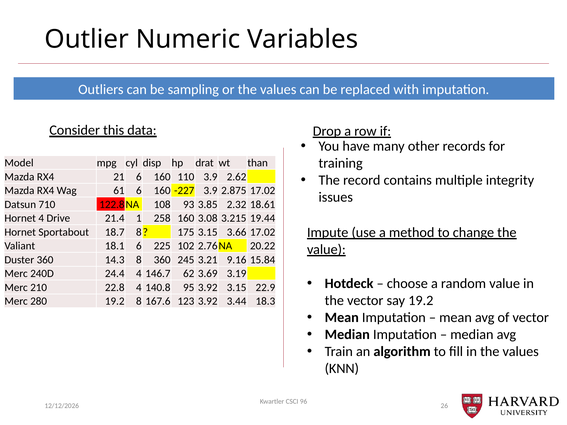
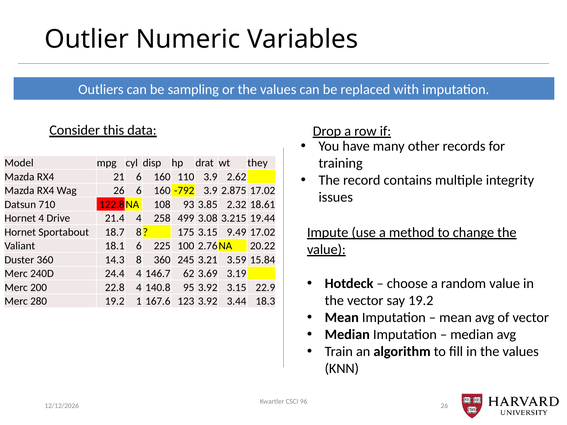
than: than -> they (258, 163)
Wag 61: 61 -> 26 (119, 191)
-227: -227 -> -792 (184, 191)
21.4 1: 1 -> 4 (139, 218)
258 160: 160 -> 499 (186, 218)
3.66: 3.66 -> 9.49 (237, 232)
102: 102 -> 100 (186, 246)
9.16: 9.16 -> 3.59 (237, 260)
210: 210 -> 200 (39, 288)
19.2 8: 8 -> 1 (139, 301)
